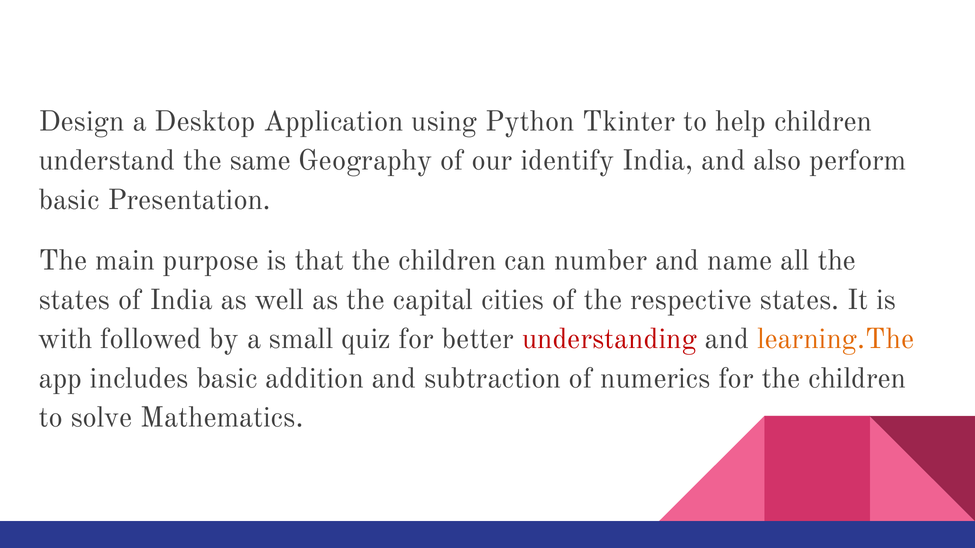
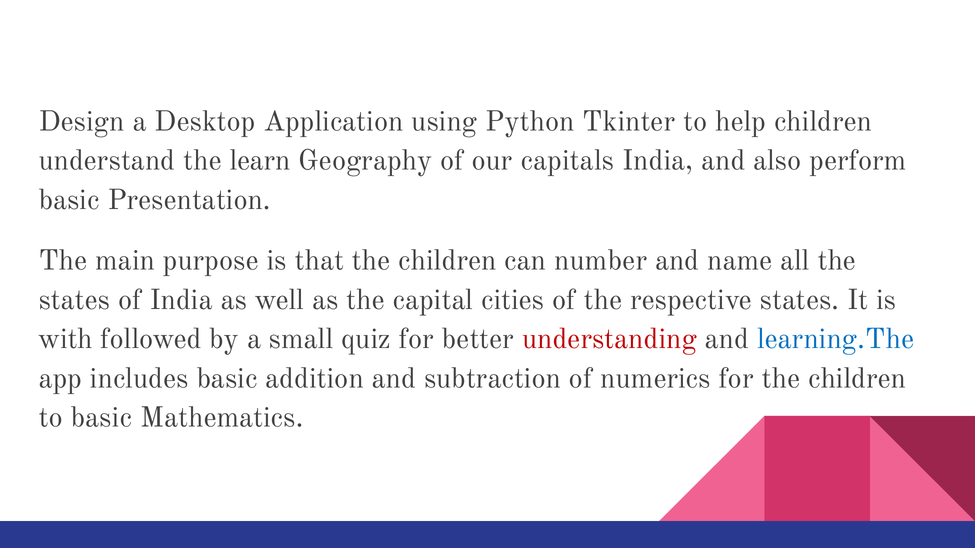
same: same -> learn (260, 161)
identify: identify -> capitals (567, 161)
learning.The colour: orange -> blue (836, 339)
to solve: solve -> basic (101, 418)
